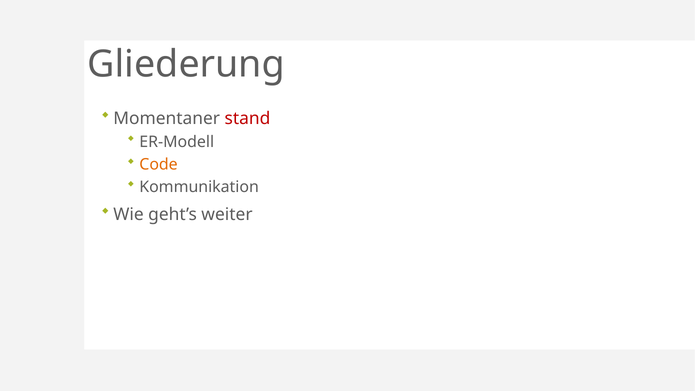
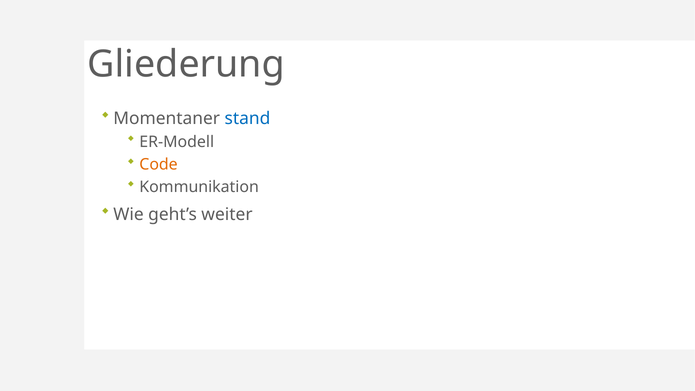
stand colour: red -> blue (247, 118)
